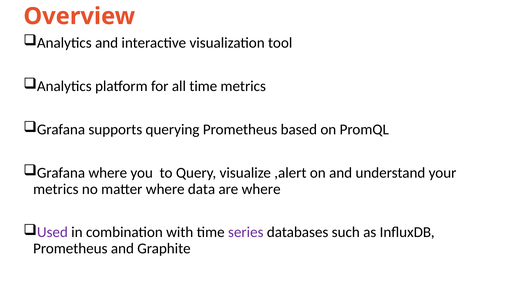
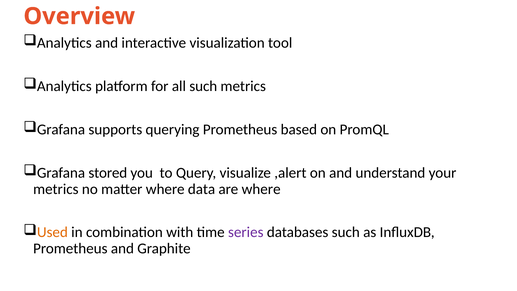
all time: time -> such (203, 86)
Grafana where: where -> stored (108, 173)
Used colour: purple -> orange (52, 232)
